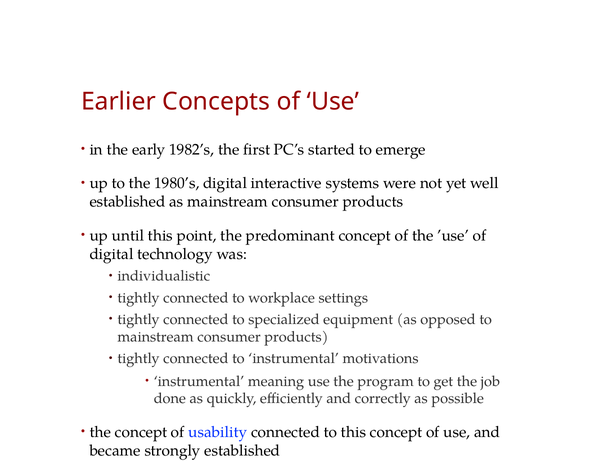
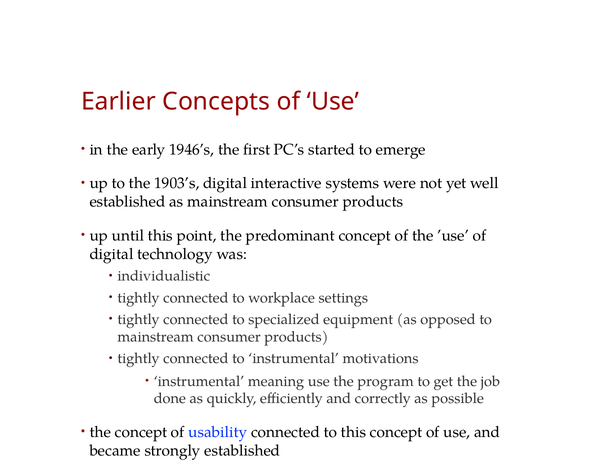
1982’s: 1982’s -> 1946’s (192, 150)
1980’s: 1980’s -> 1903’s (177, 183)
